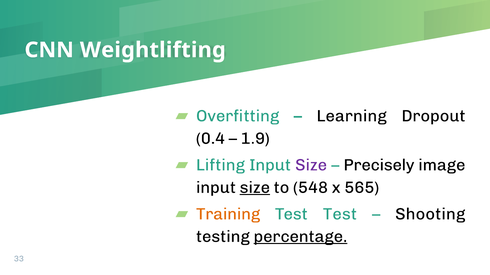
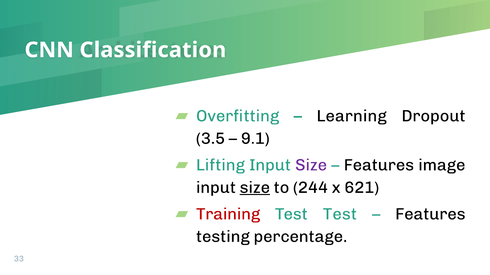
Weightlifting: Weightlifting -> Classification (153, 50)
0.4: 0.4 -> 3.5 (211, 139)
1.9: 1.9 -> 9.1 (255, 139)
Precisely: Precisely -> Features (379, 165)
548: 548 -> 244 (311, 188)
565: 565 -> 621 (362, 188)
Training colour: orange -> red (228, 215)
Shooting: Shooting -> Features (430, 215)
percentage underline: present -> none (300, 237)
